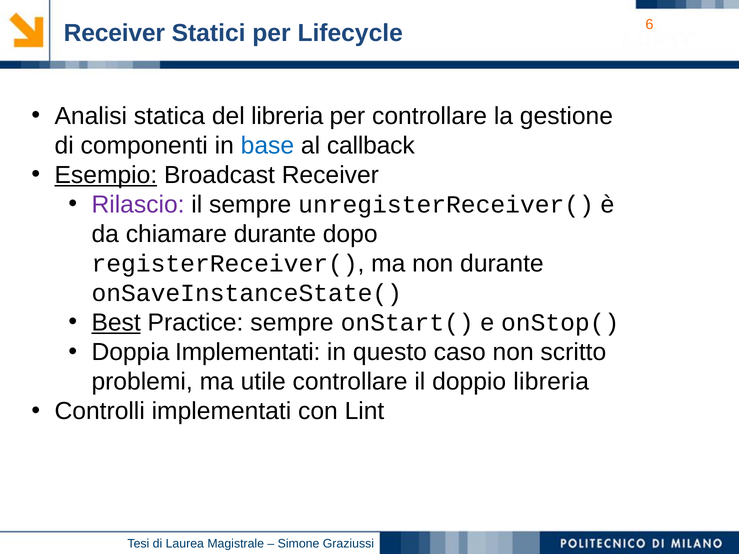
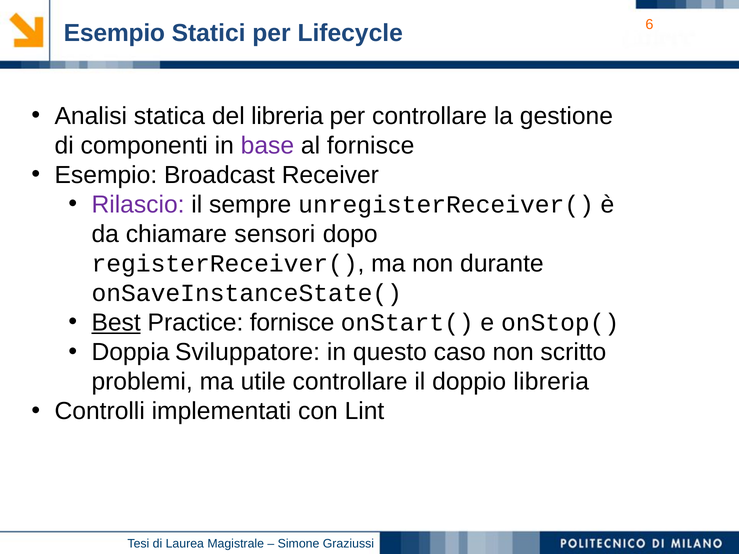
Receiver: Receiver -> Esempio (114, 33)
base colour: blue -> purple (267, 145)
al callback: callback -> fornisce (371, 145)
Esempio underline: present -> none (106, 175)
chiamare durante: durante -> sensori (275, 234)
Practice sempre: sempre -> fornisce (292, 323)
Doppia Implementati: Implementati -> Sviluppatore (248, 352)
